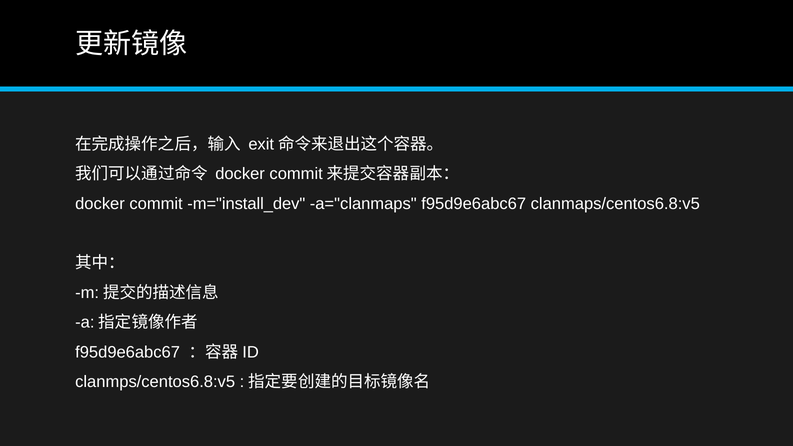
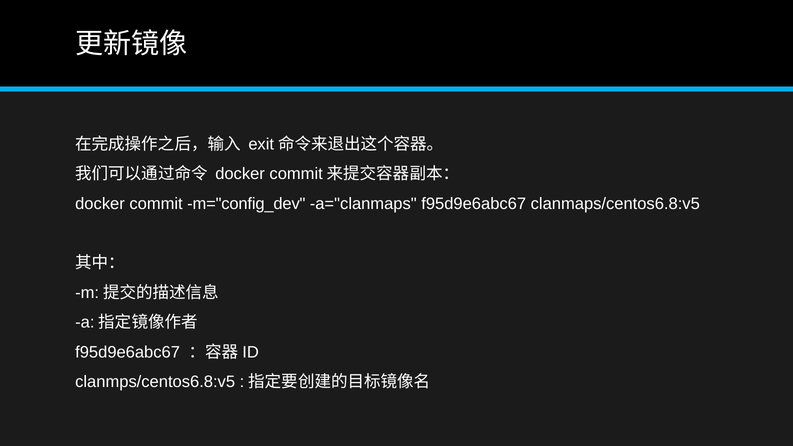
m="install_dev: m="install_dev -> m="config_dev (246, 204)
